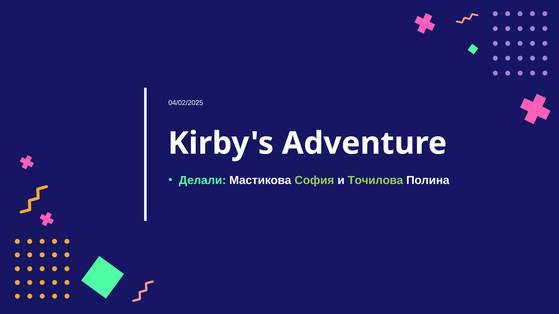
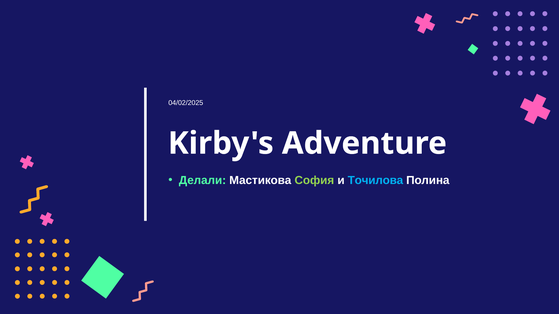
Точилова colour: light green -> light blue (375, 180)
